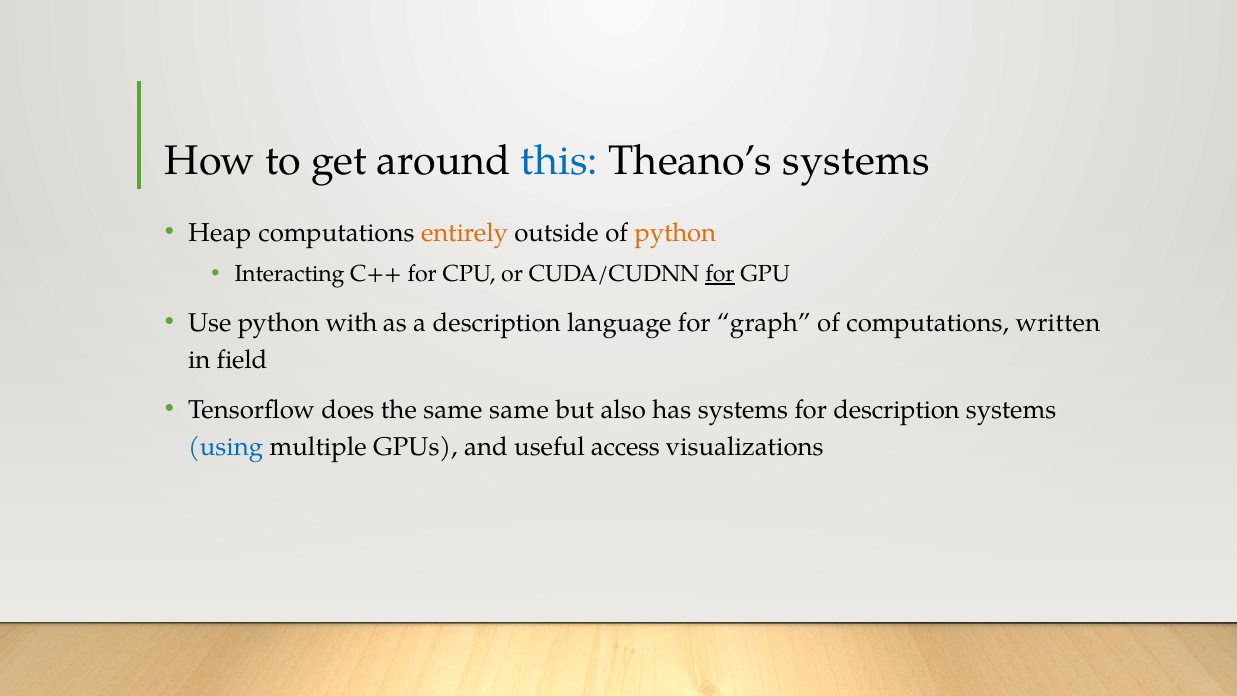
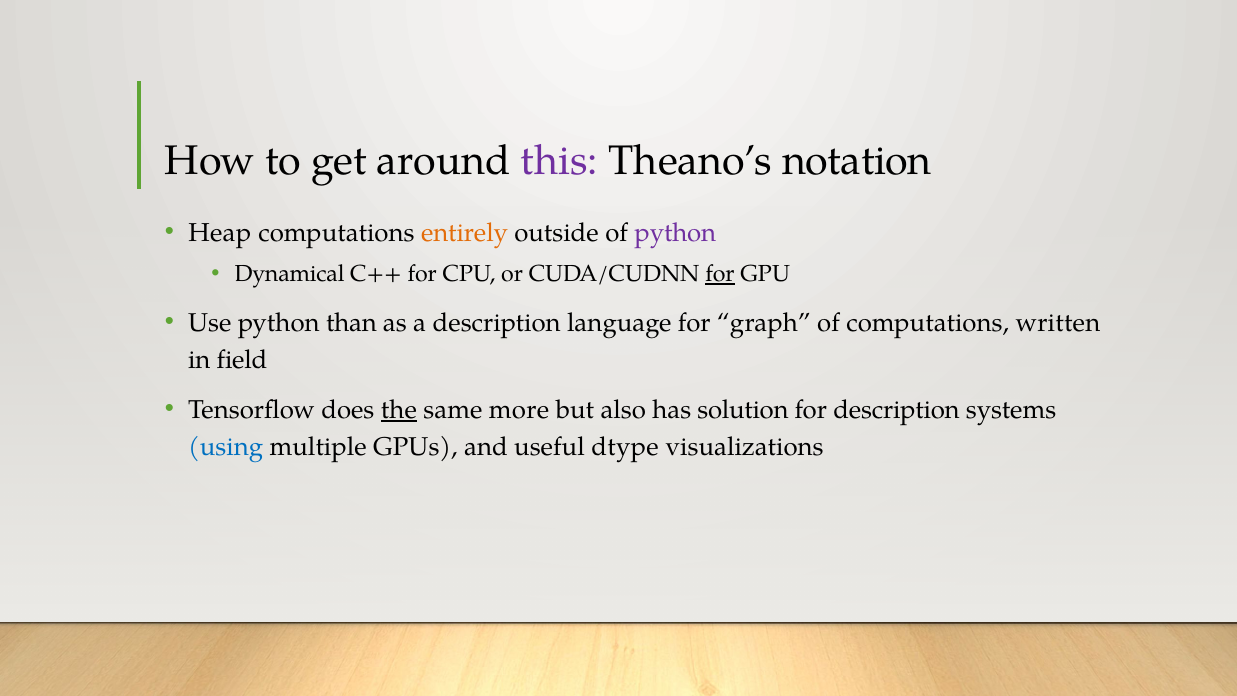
this colour: blue -> purple (560, 161)
Theano’s systems: systems -> notation (857, 161)
python colour: orange -> purple (675, 233)
Interacting: Interacting -> Dynamical (290, 274)
with: with -> than (351, 322)
the underline: none -> present (399, 410)
same same: same -> more (519, 410)
has systems: systems -> solution (743, 410)
access: access -> dtype (625, 447)
